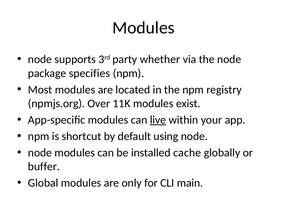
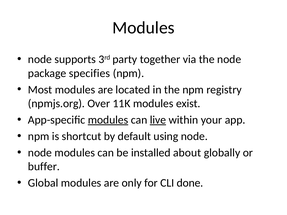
whether: whether -> together (160, 59)
modules underline: none -> present (108, 120)
cache: cache -> about (187, 153)
main: main -> done (190, 183)
